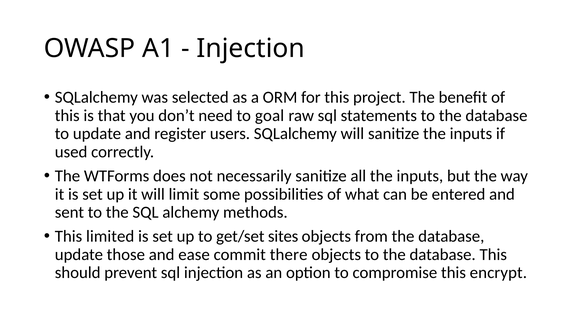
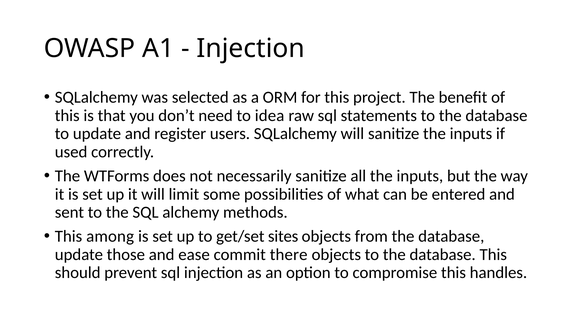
goal: goal -> idea (270, 116)
limited: limited -> among (110, 237)
encrypt: encrypt -> handles (498, 273)
